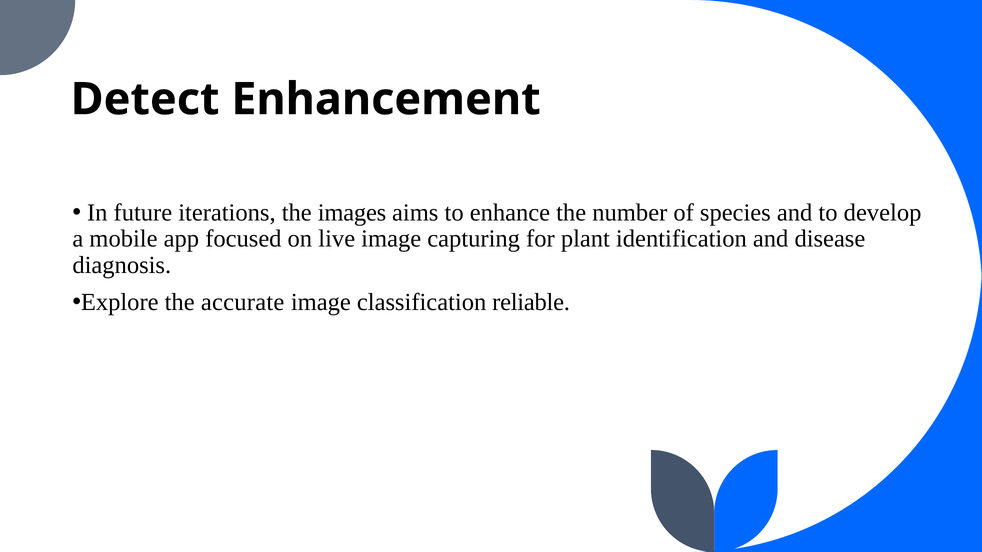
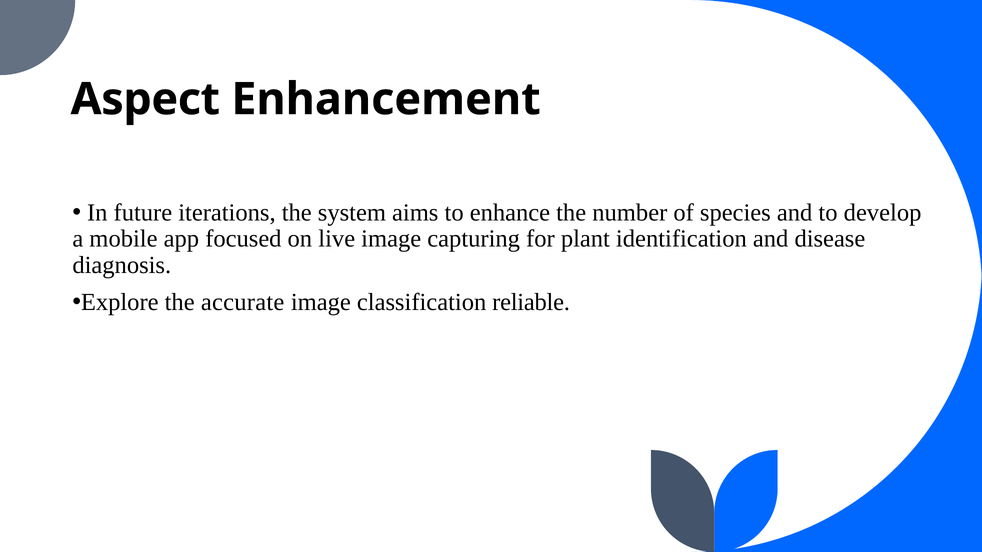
Detect: Detect -> Aspect (145, 99)
images: images -> system (352, 213)
